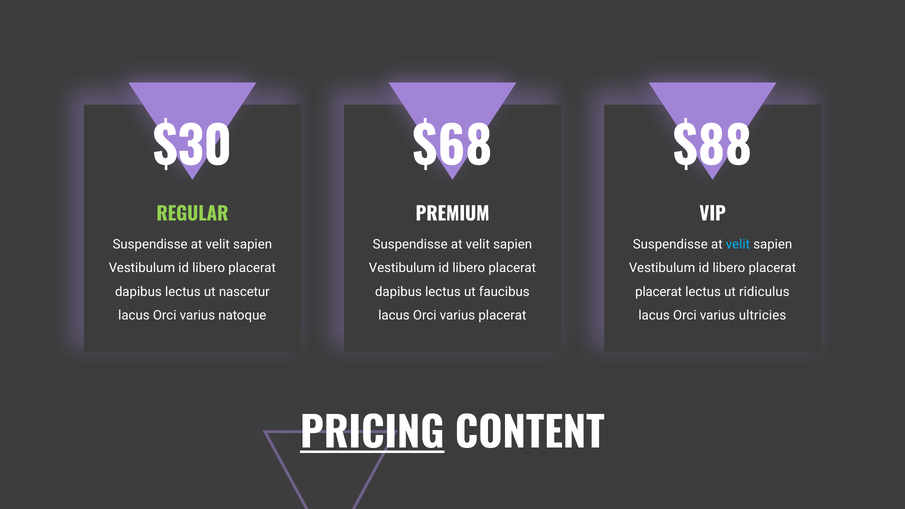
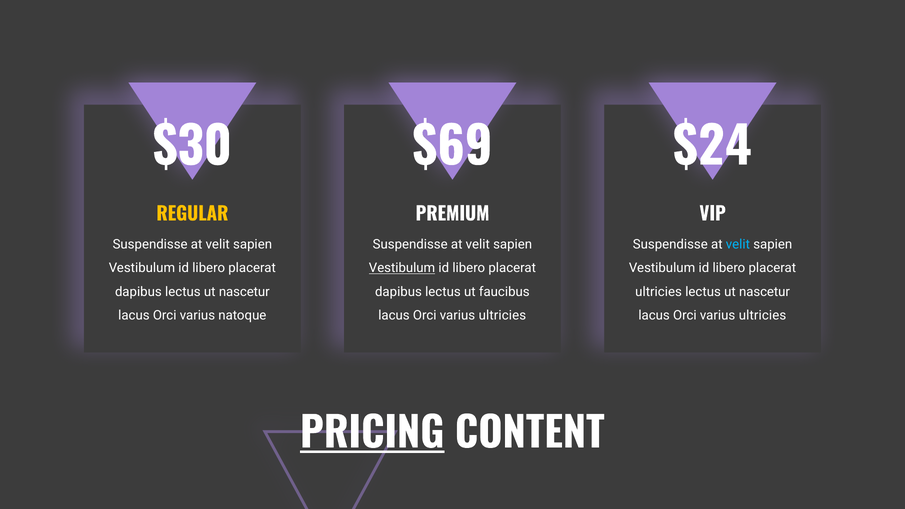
$68: $68 -> $69 (452, 148)
$88: $88 -> $24 (712, 148)
REGULAR colour: light green -> yellow (192, 214)
Vestibulum underline: none -> present (402, 268)
placerat: placerat -> ultricies (659, 292)
ridiculus: ridiculus -> nascetur (764, 292)
placerat: placerat -> ultricies (502, 316)
